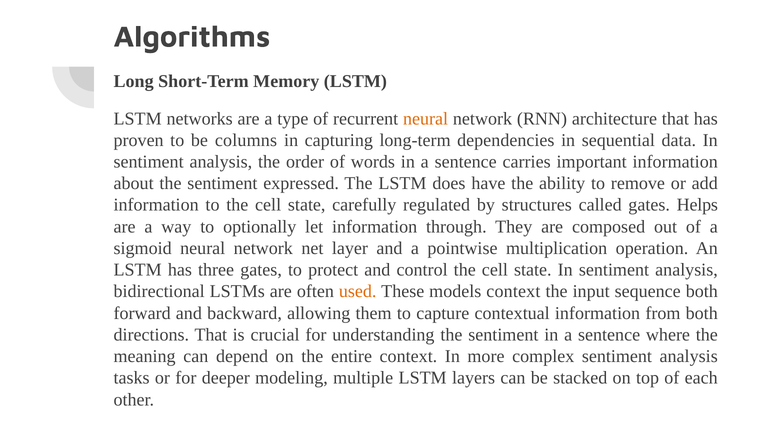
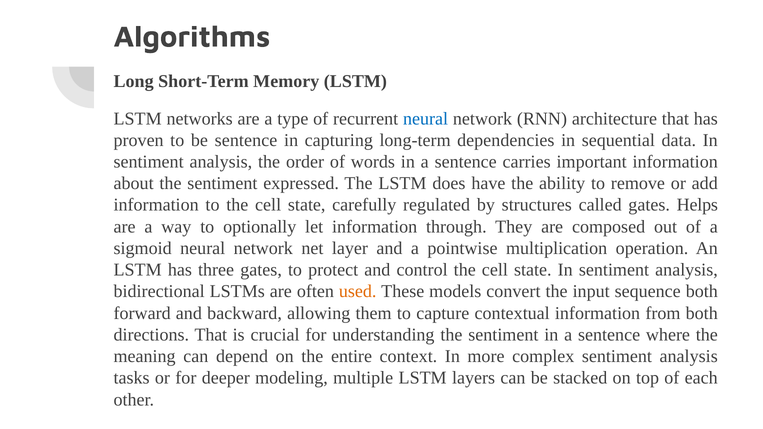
neural colour: orange -> blue (426, 119)
be columns: columns -> sentence (246, 140)
models context: context -> convert (513, 292)
